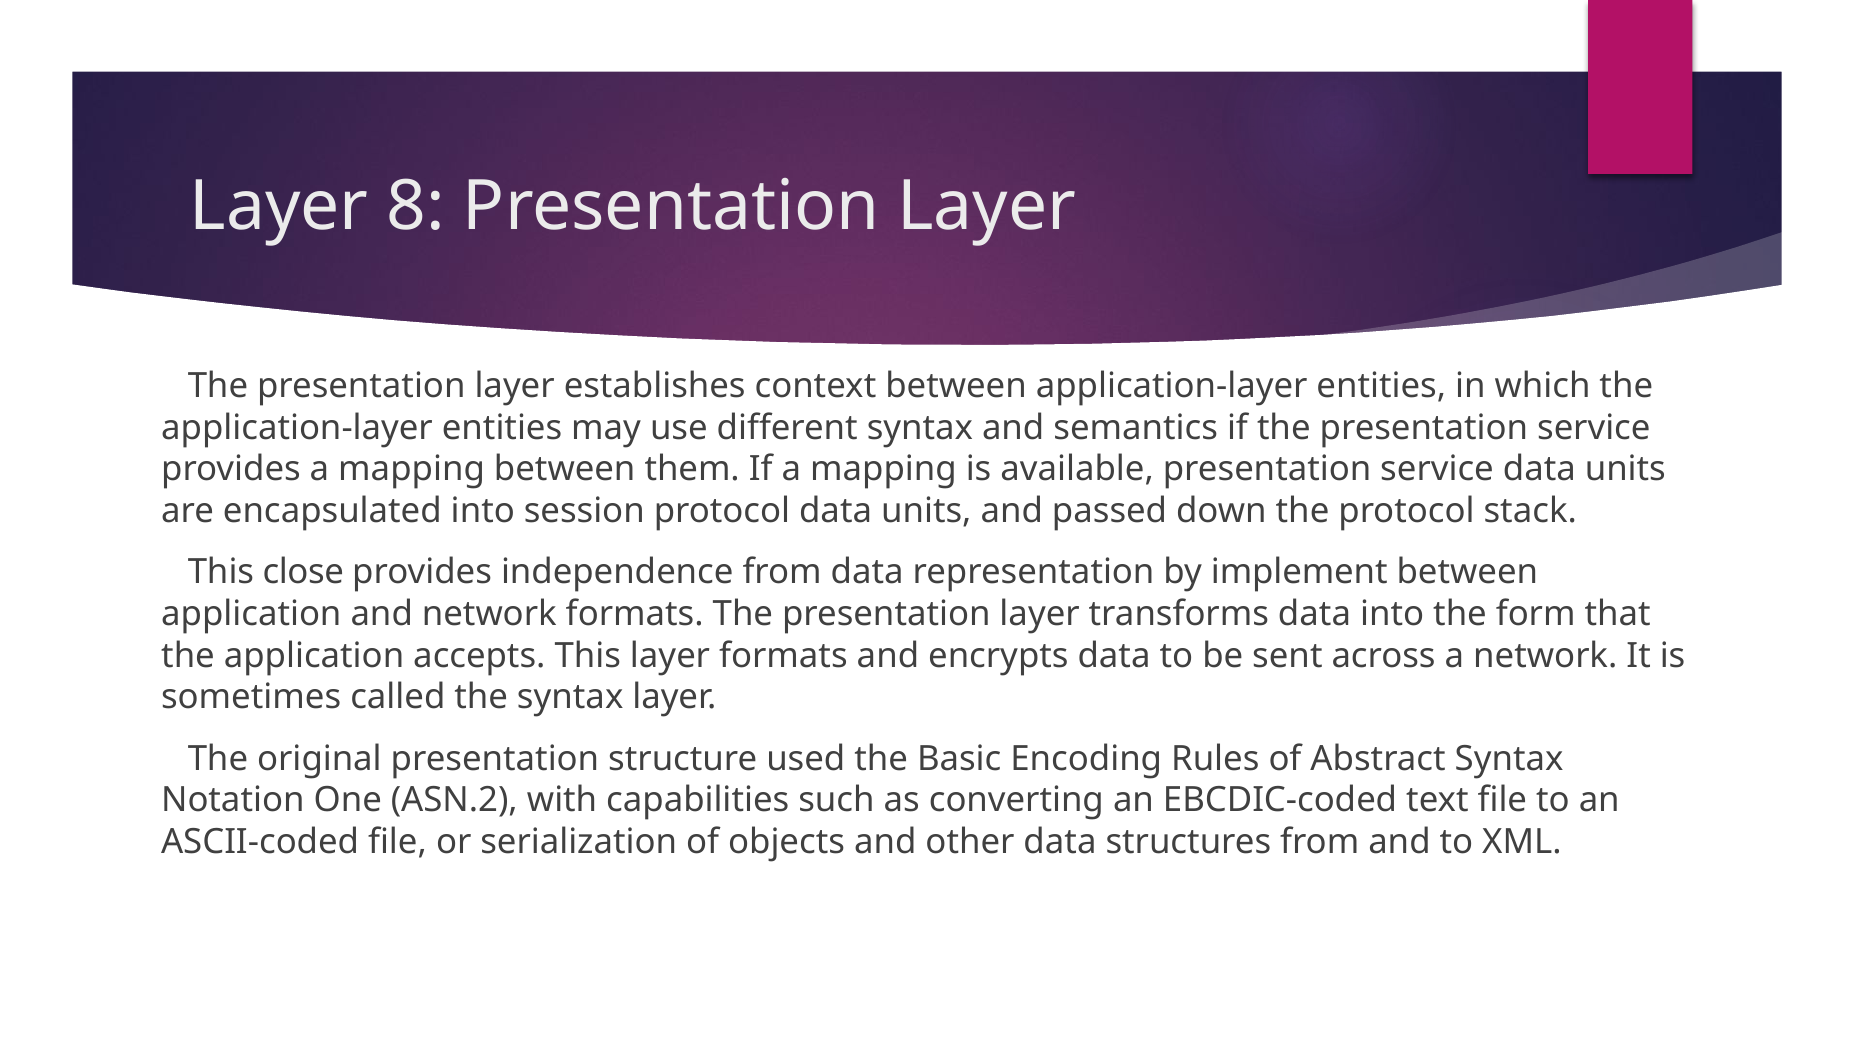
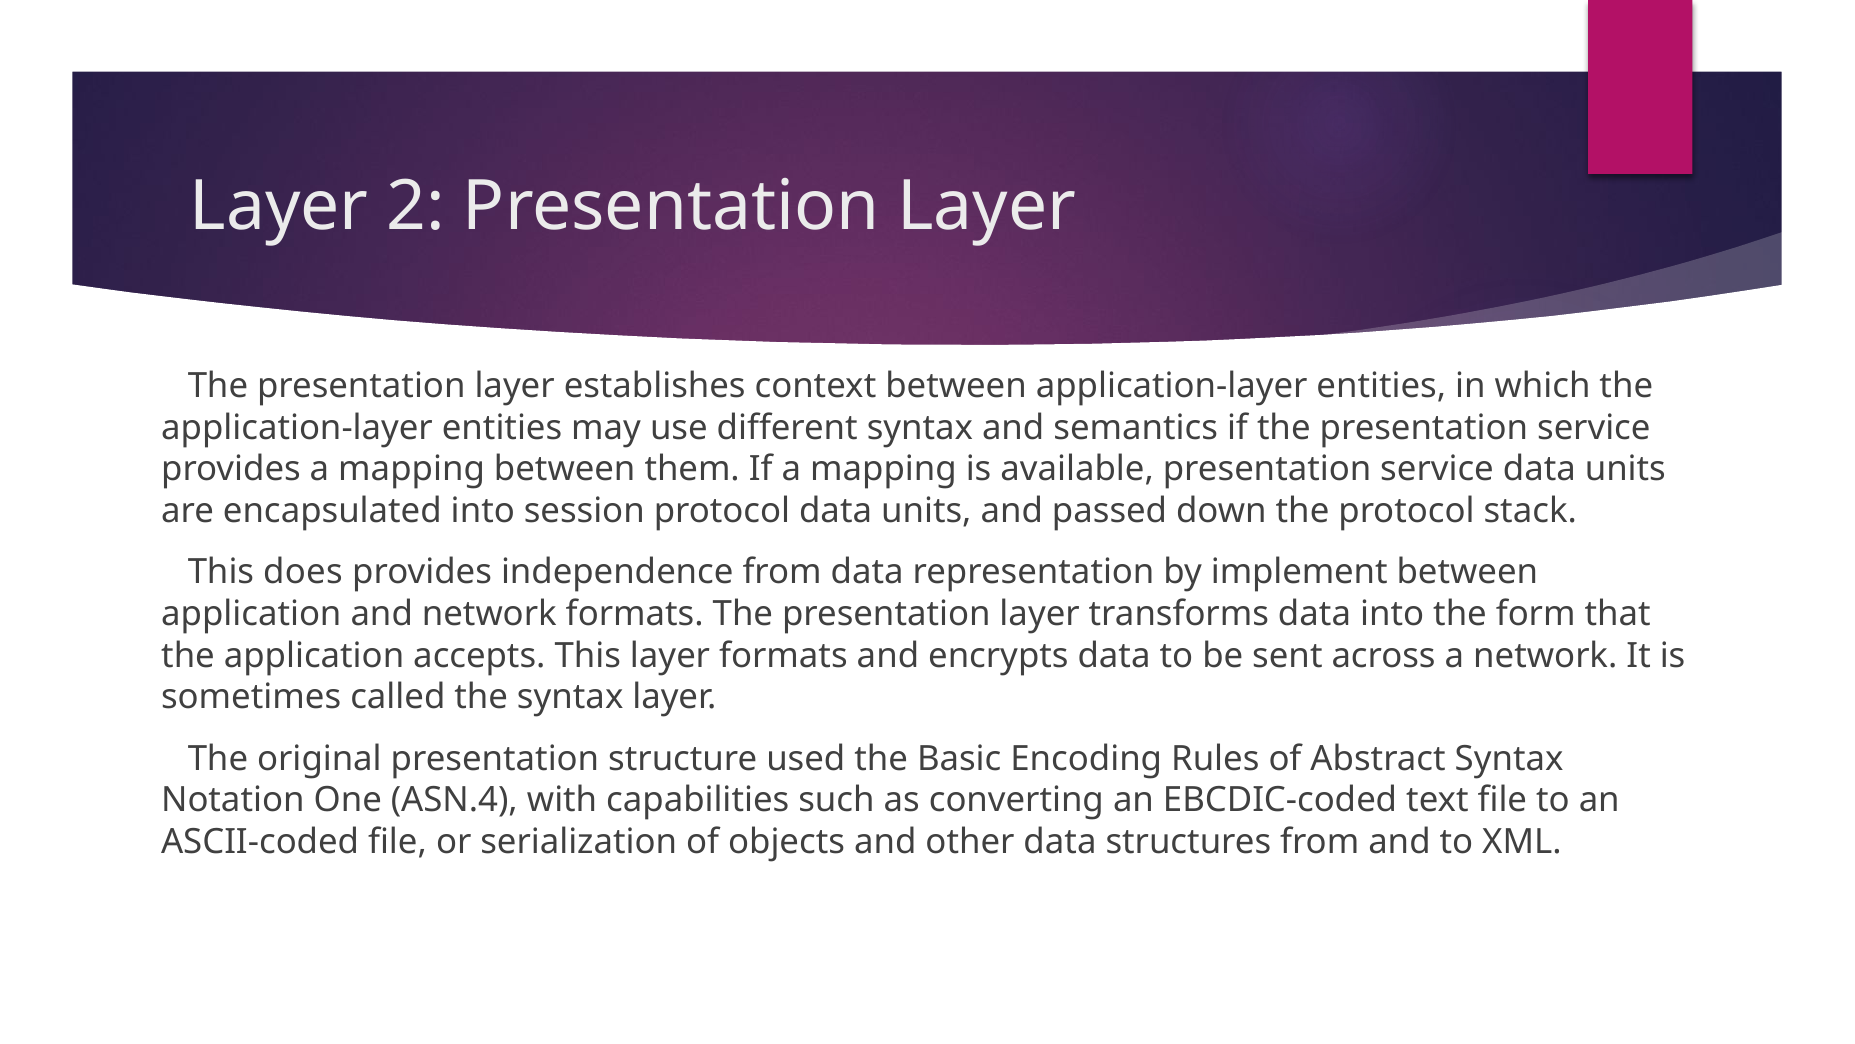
8: 8 -> 2 (416, 207)
close: close -> does (303, 572)
ASN.2: ASN.2 -> ASN.4 (454, 800)
